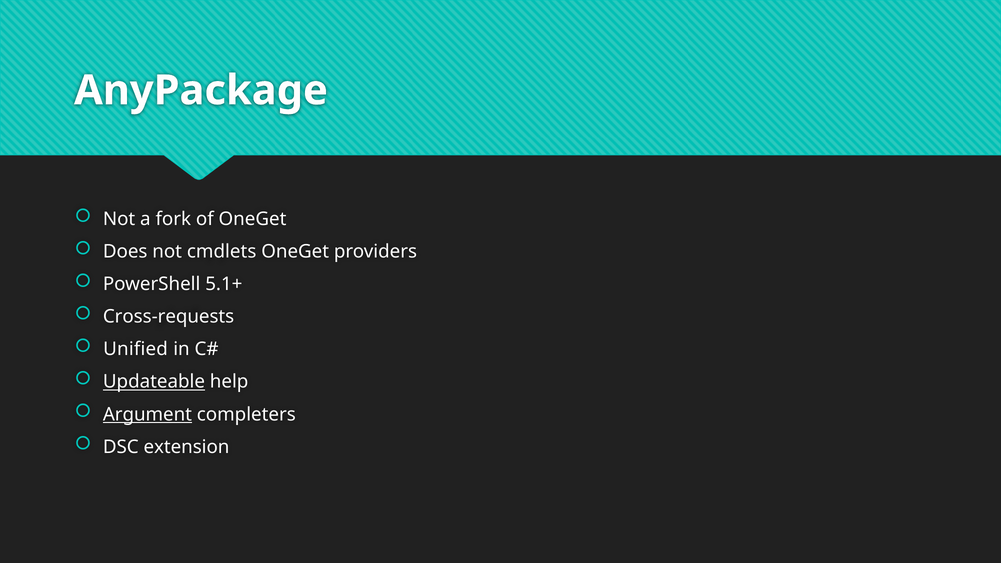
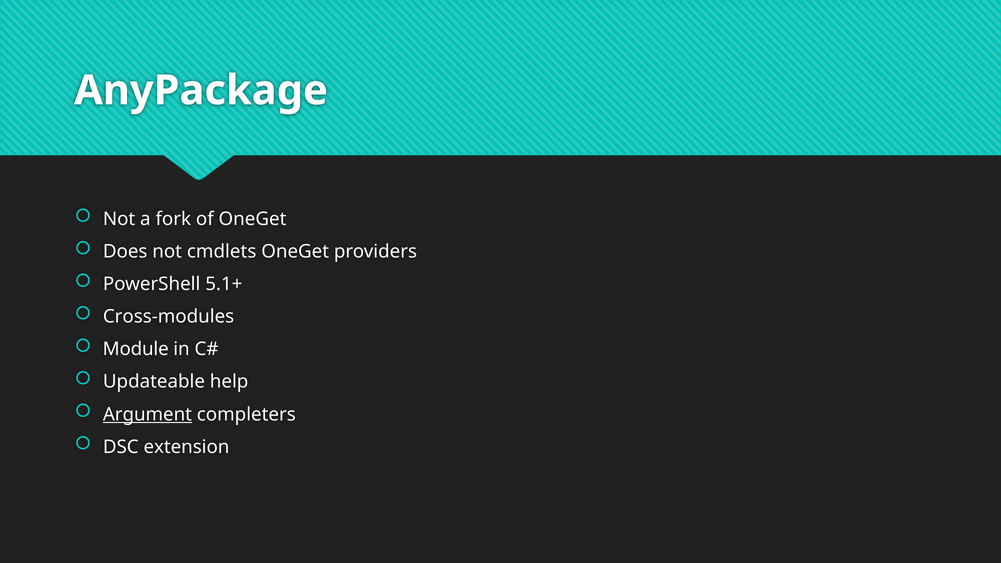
Cross-requests: Cross-requests -> Cross-modules (169, 317)
Unified: Unified -> Module (136, 349)
Updateable underline: present -> none (154, 382)
